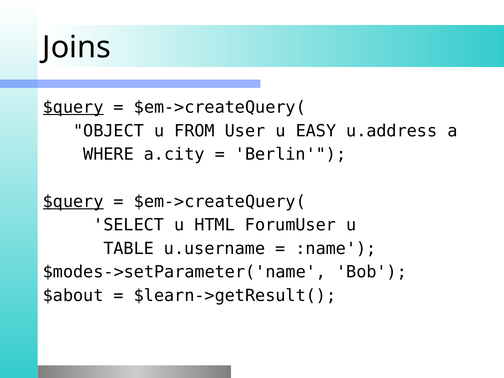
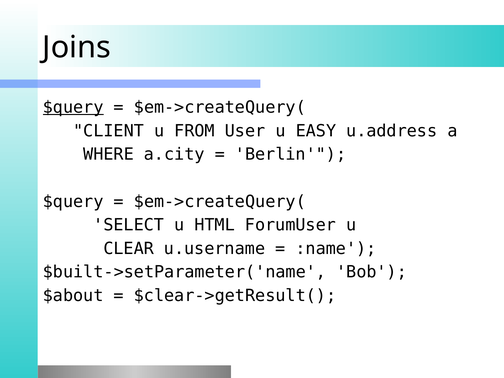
OBJECT: OBJECT -> CLIENT (109, 131)
$query underline: present -> none (73, 201)
TABLE: TABLE -> CLEAR (129, 248)
$modes->setParameter('name: $modes->setParameter('name -> $built->setParameter('name (184, 272)
$learn->getResult(: $learn->getResult( -> $clear->getResult( (235, 296)
